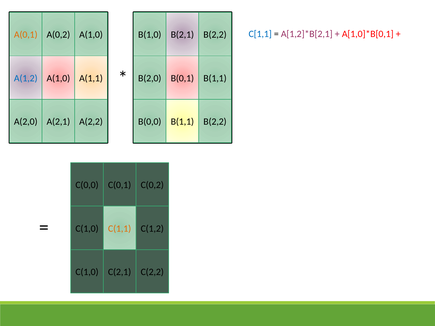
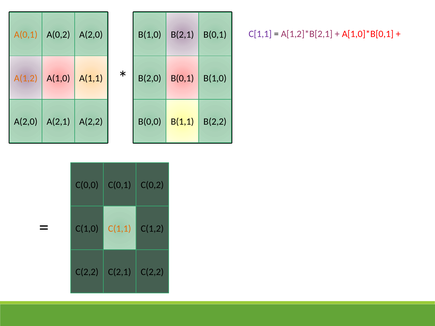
C[1,1 colour: blue -> purple (260, 34)
A(1,0: A(1,0 -> A(2,0 (91, 35)
B(2,2: B(2,2 -> B(0,1 (215, 35)
A(1,2 colour: blue -> orange (26, 78)
B(1,1: B(1,1 -> B(1,0 (215, 78)
C(1,0: C(1,0 -> C(2,2 (87, 272)
